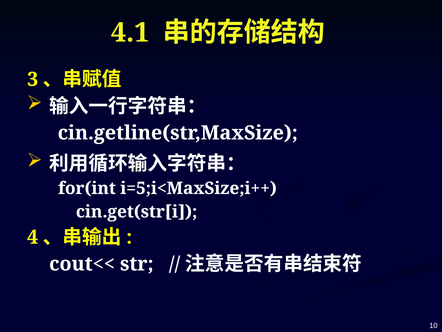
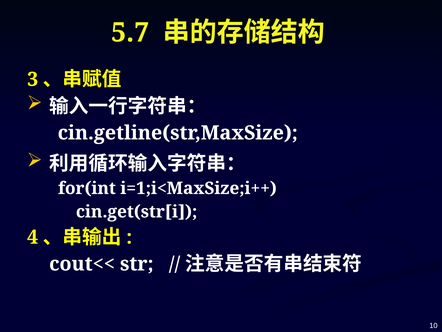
4.1: 4.1 -> 5.7 (130, 33)
i=5;i<MaxSize;i++: i=5;i<MaxSize;i++ -> i=1;i<MaxSize;i++ (199, 188)
